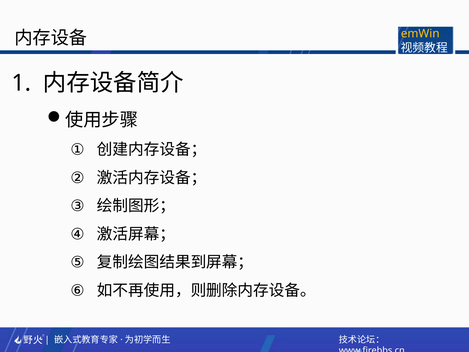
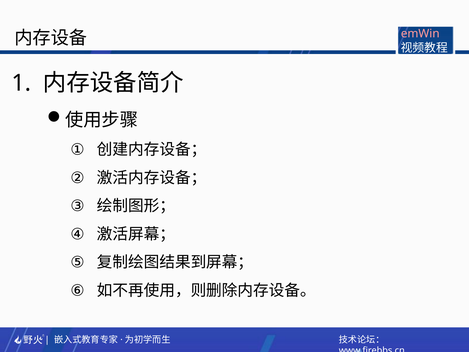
emWin colour: yellow -> pink (420, 34)
